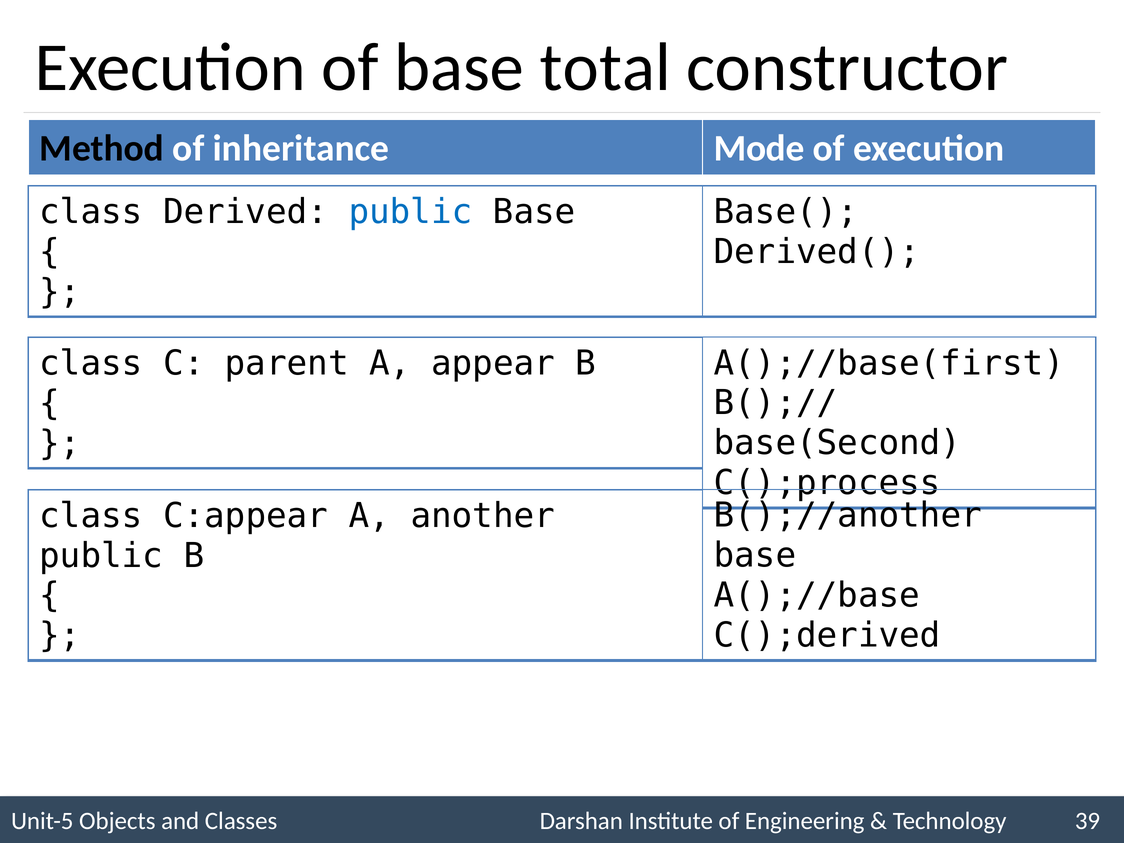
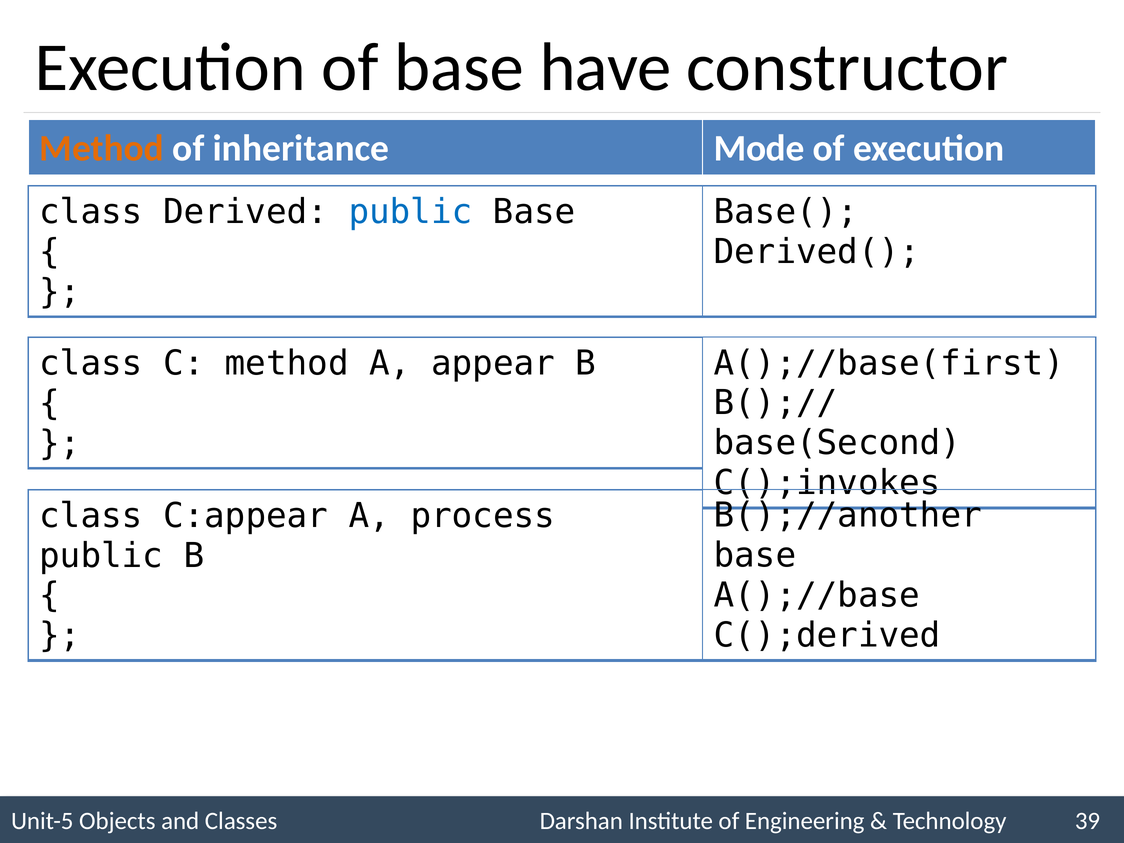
total: total -> have (606, 68)
Method colour: black -> orange (102, 148)
C parent: parent -> method (287, 363)
C();process: C();process -> C();invokes (827, 483)
another: another -> process (483, 516)
